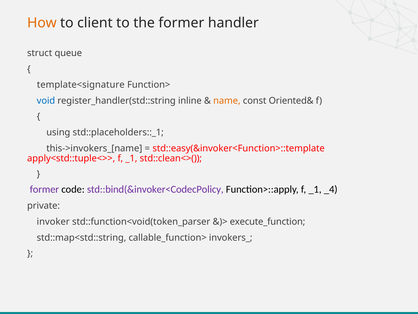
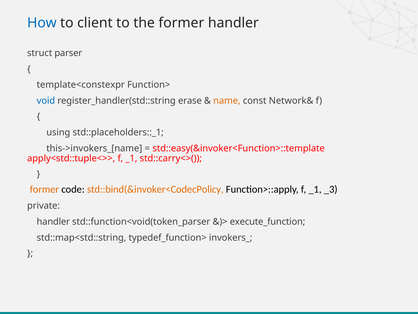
How colour: orange -> blue (42, 23)
queue: queue -> parser (68, 53)
template<signature: template<signature -> template<constexpr (81, 85)
inline: inline -> erase (190, 101)
Oriented&: Oriented& -> Network& (291, 101)
std::clean<>(: std::clean<>( -> std::carry<>( (171, 158)
former colour: purple -> orange (44, 189)
std::bind(&invoker<CodecPolicy colour: purple -> orange (155, 189)
_4: _4 -> _3 (331, 189)
invoker: invoker -> handler (53, 221)
callable_function>: callable_function> -> typedef_function> (168, 237)
